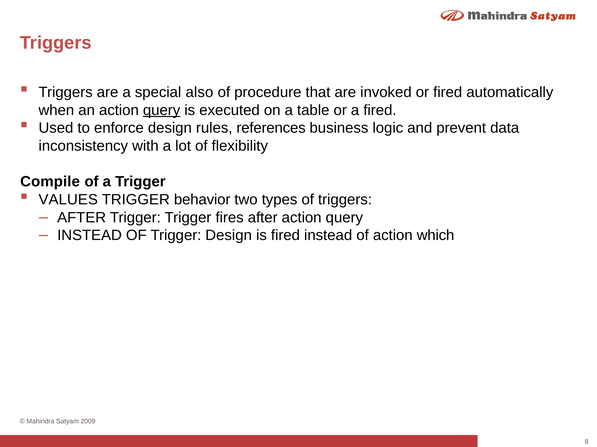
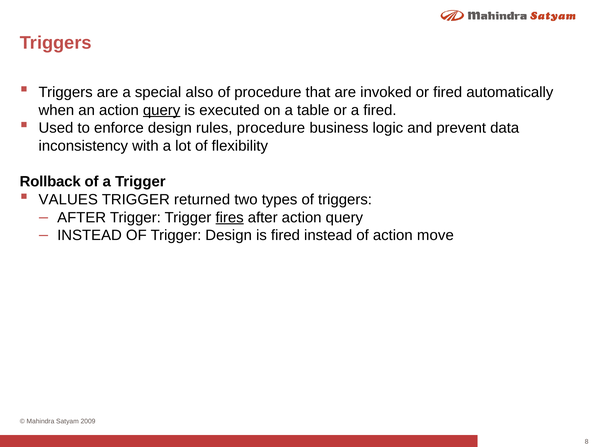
rules references: references -> procedure (271, 128)
Compile: Compile -> Rollback (50, 182)
behavior: behavior -> returned (202, 200)
fires underline: none -> present (230, 218)
which: which -> move (435, 236)
